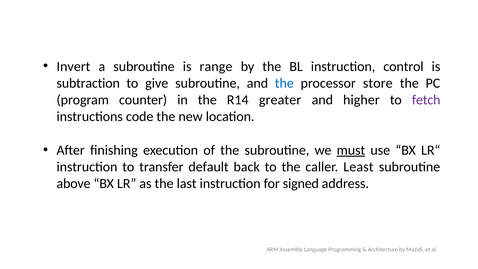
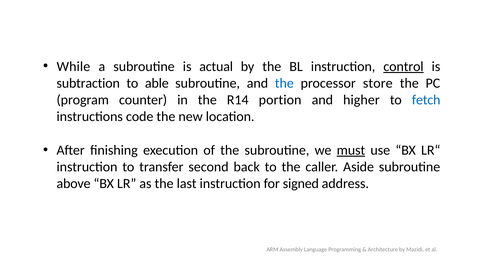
Invert: Invert -> While (73, 66)
range: range -> actual (216, 66)
control underline: none -> present (404, 66)
give: give -> able (157, 83)
greater: greater -> portion (280, 100)
fetch colour: purple -> blue (426, 100)
default: default -> second (209, 167)
Least: Least -> Aside (359, 167)
